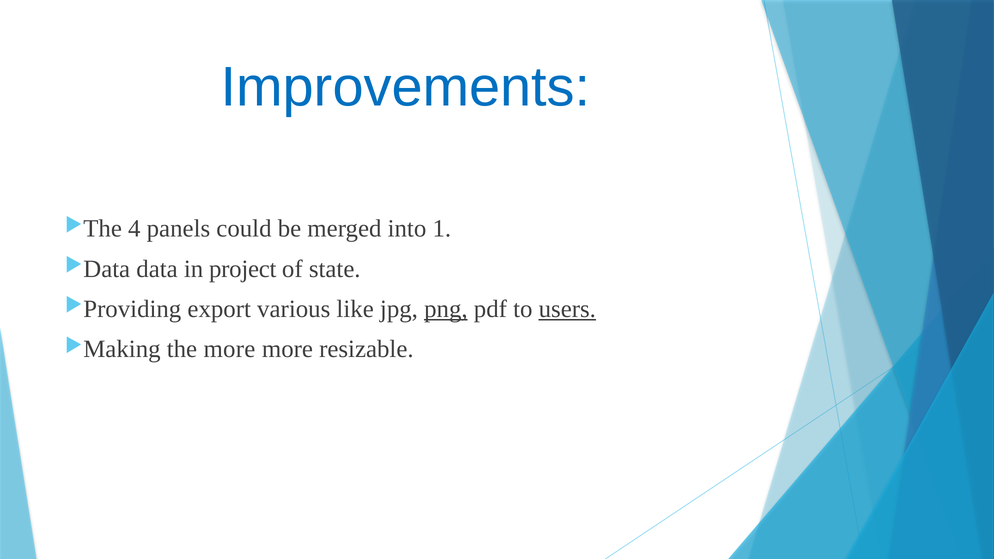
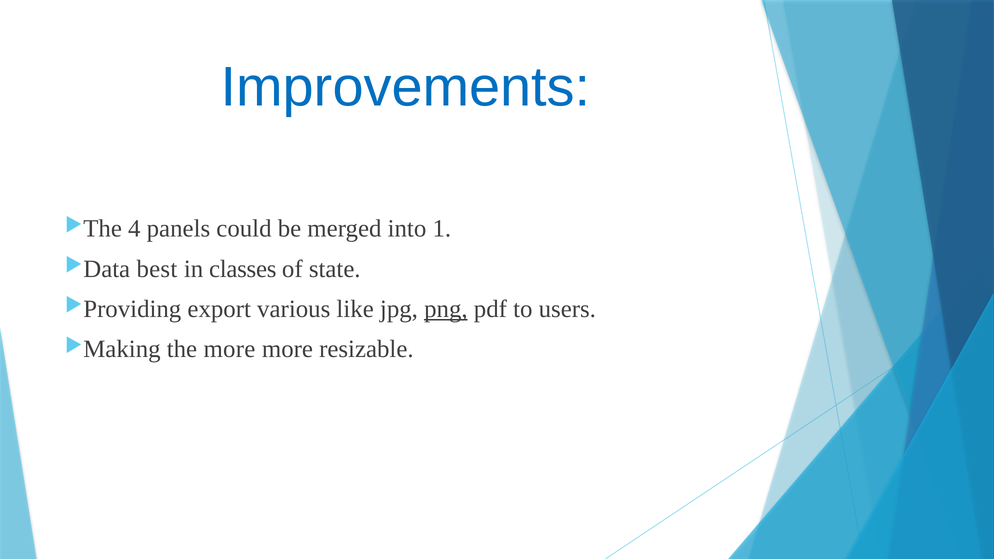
data: data -> best (157, 269)
project: project -> classes (243, 269)
users underline: present -> none (567, 309)
